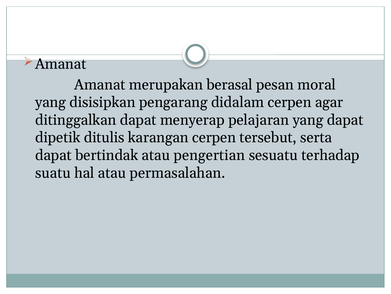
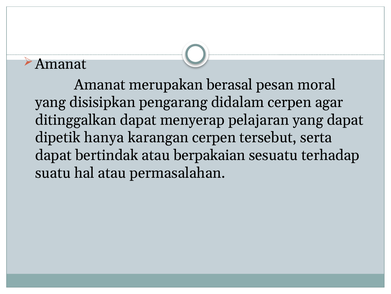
ditulis: ditulis -> hanya (104, 137)
pengertian: pengertian -> berpakaian (209, 155)
